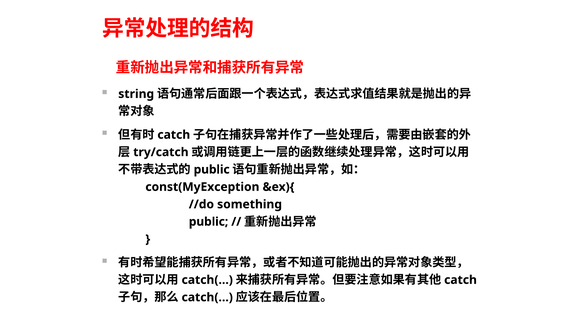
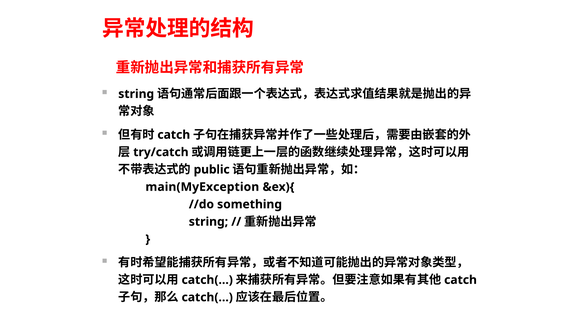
const(MyException: const(MyException -> main(MyException (202, 187)
public: public -> string (208, 221)
